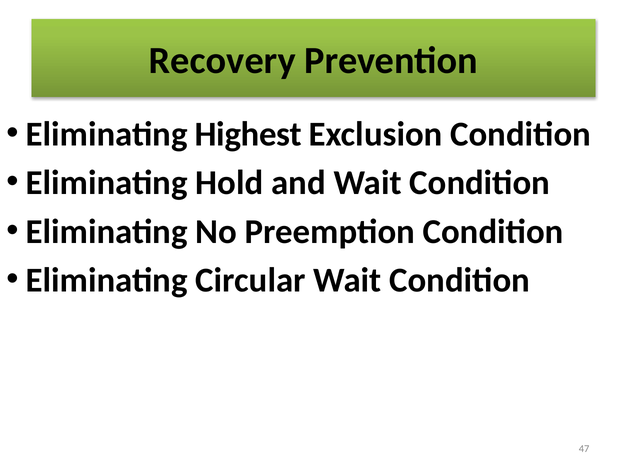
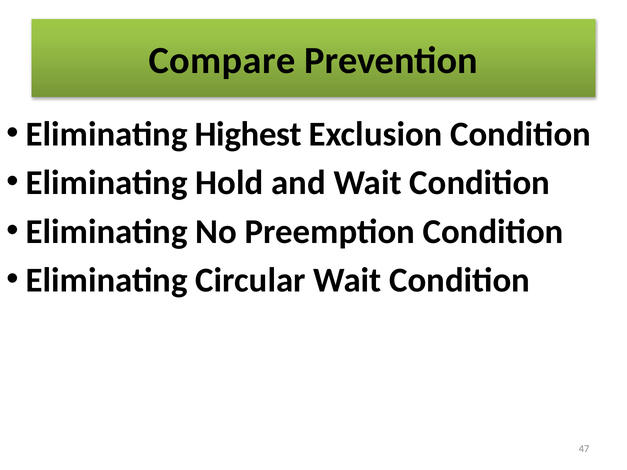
Recovery: Recovery -> Compare (222, 61)
